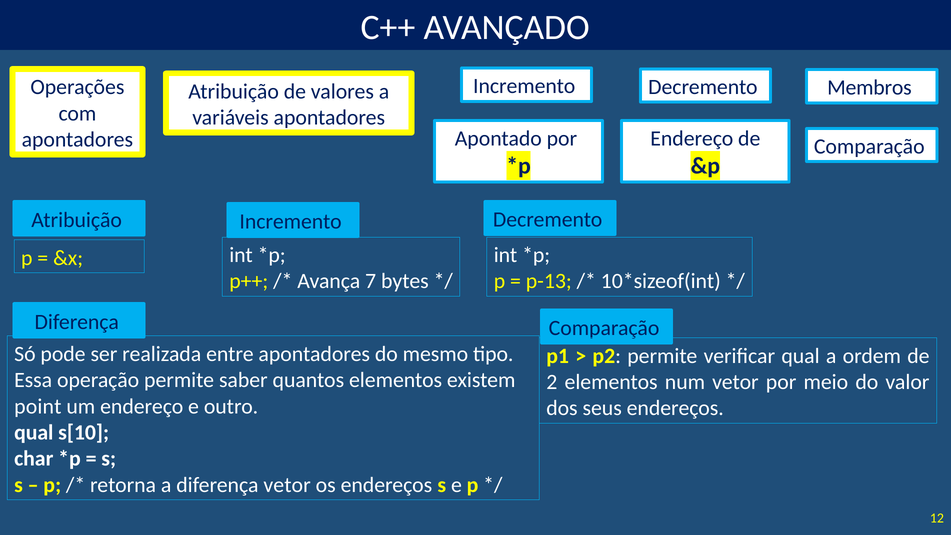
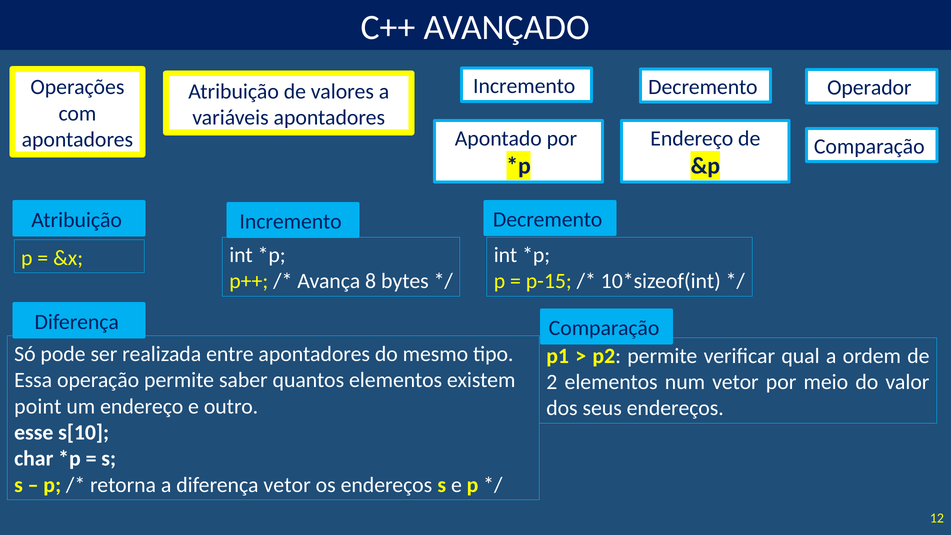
Membros: Membros -> Operador (869, 88)
7: 7 -> 8 (371, 281)
p-13: p-13 -> p-15 (549, 281)
qual: qual -> esse (34, 432)
